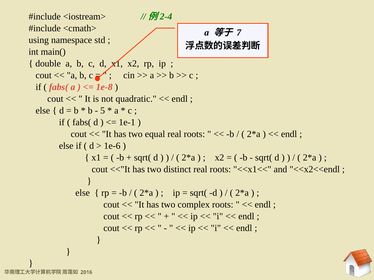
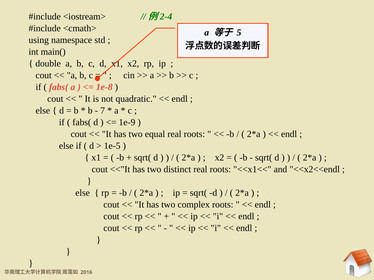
7: 7 -> 5 (239, 33)
5: 5 -> 7 (103, 111)
1e-1: 1e-1 -> 1e-9 (127, 123)
1e-6: 1e-6 -> 1e-5 (112, 146)
